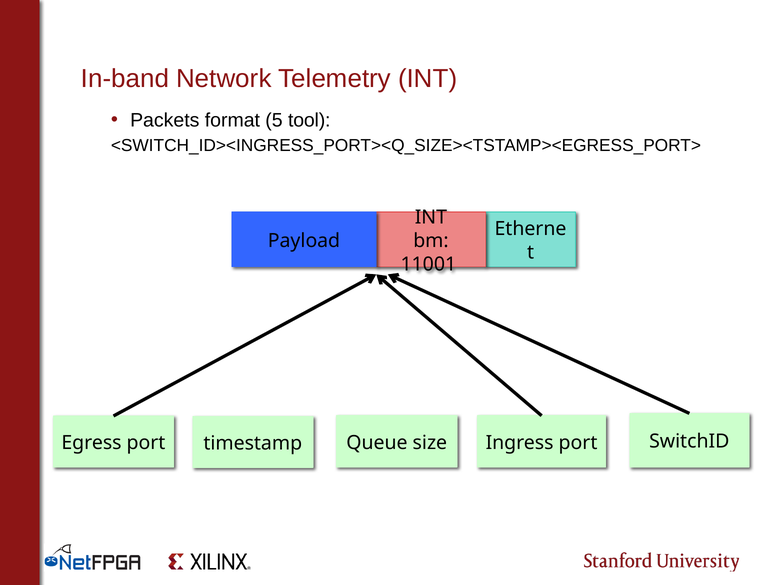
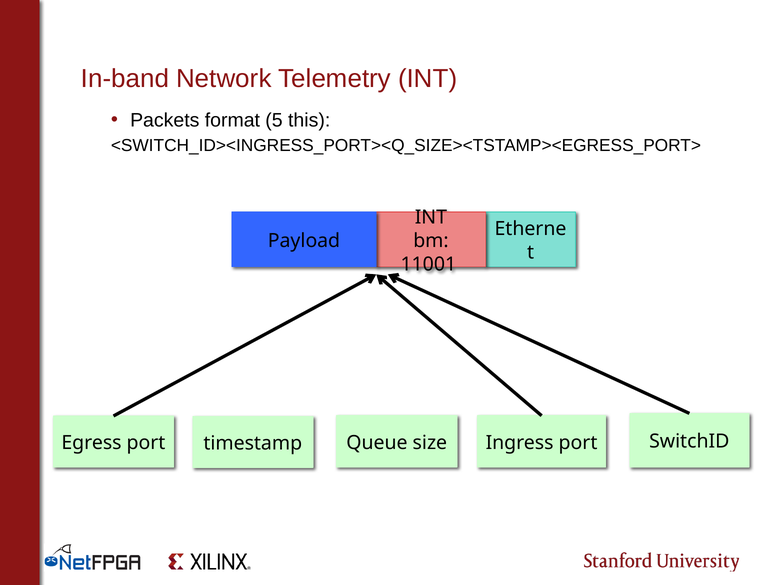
tool: tool -> this (309, 120)
